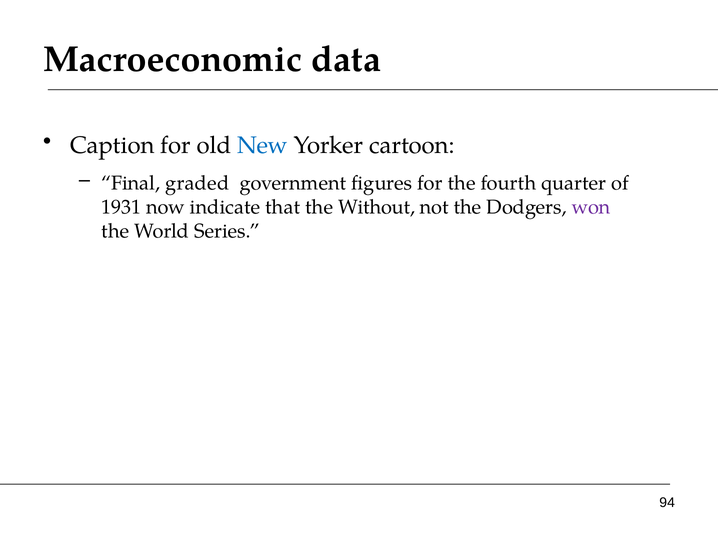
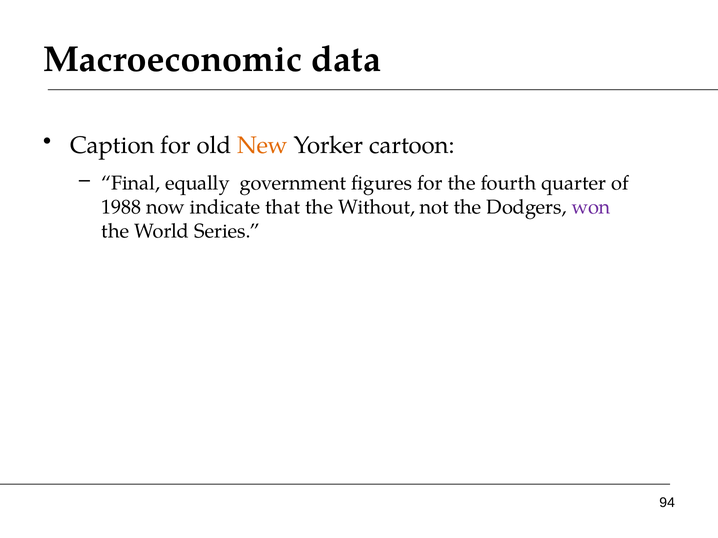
New colour: blue -> orange (263, 145)
graded: graded -> equally (197, 183)
1931: 1931 -> 1988 (121, 207)
